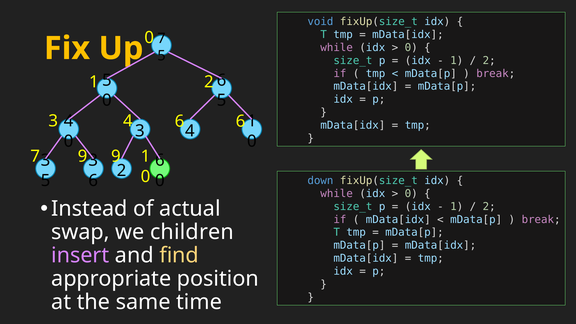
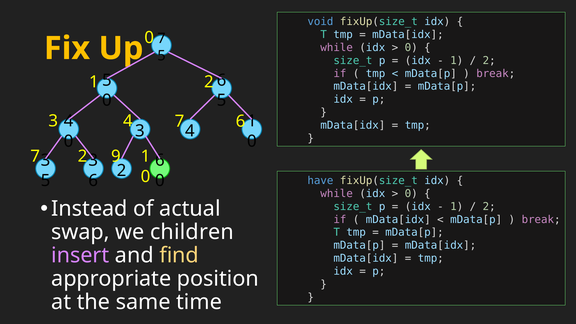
4 6: 6 -> 7 (179, 121)
7 9: 9 -> 2 (83, 156)
down: down -> have (320, 181)
